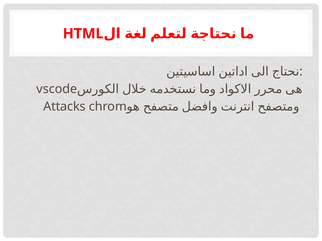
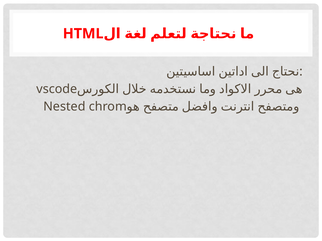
Attacks: Attacks -> Nested (64, 107)
